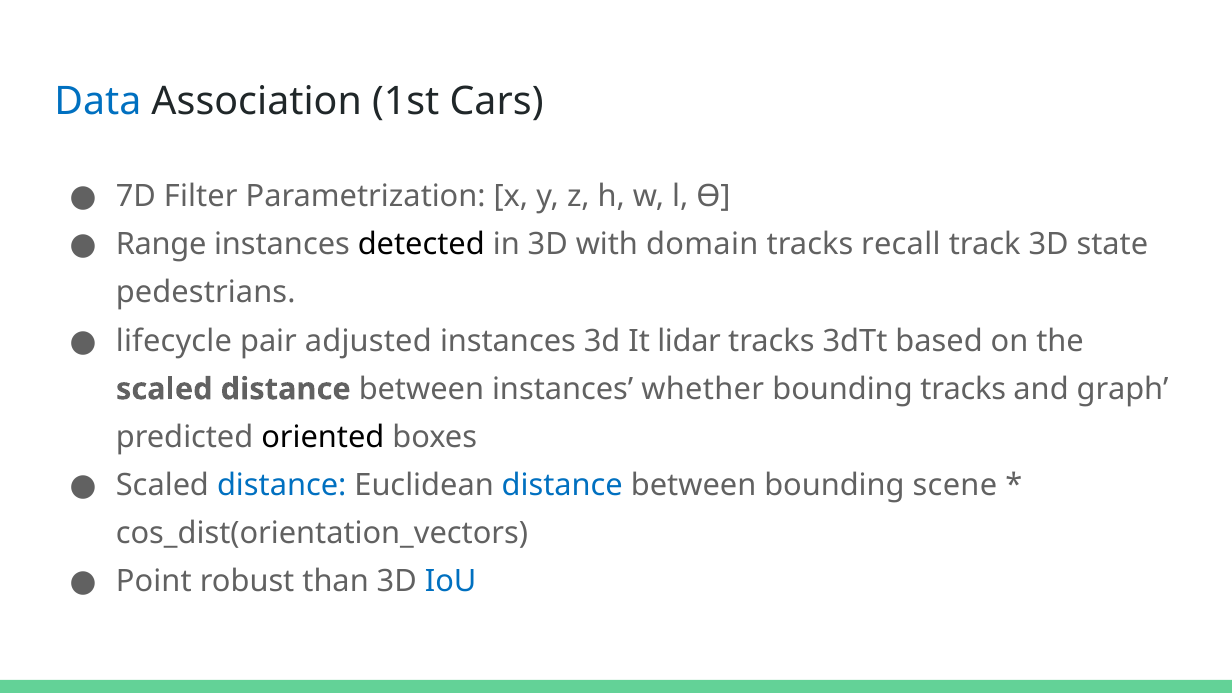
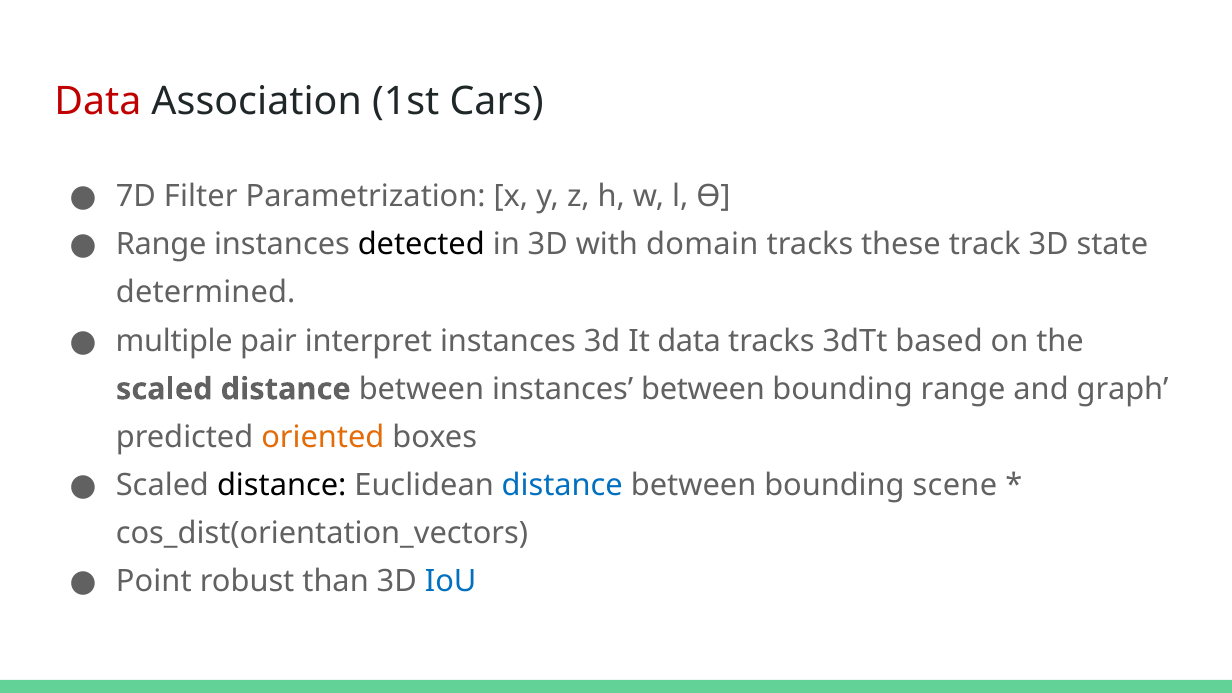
Data colour: blue -> red (98, 101)
recall: recall -> these (901, 245)
pedestrians: pedestrians -> determined (206, 293)
lifecycle: lifecycle -> multiple (174, 341)
adjusted: adjusted -> interpret (368, 341)
It lidar: lidar -> data (689, 341)
instances whether: whether -> between (703, 389)
bounding tracks: tracks -> range (963, 389)
oriented colour: black -> orange (323, 437)
distance colour: blue -> black (282, 485)
